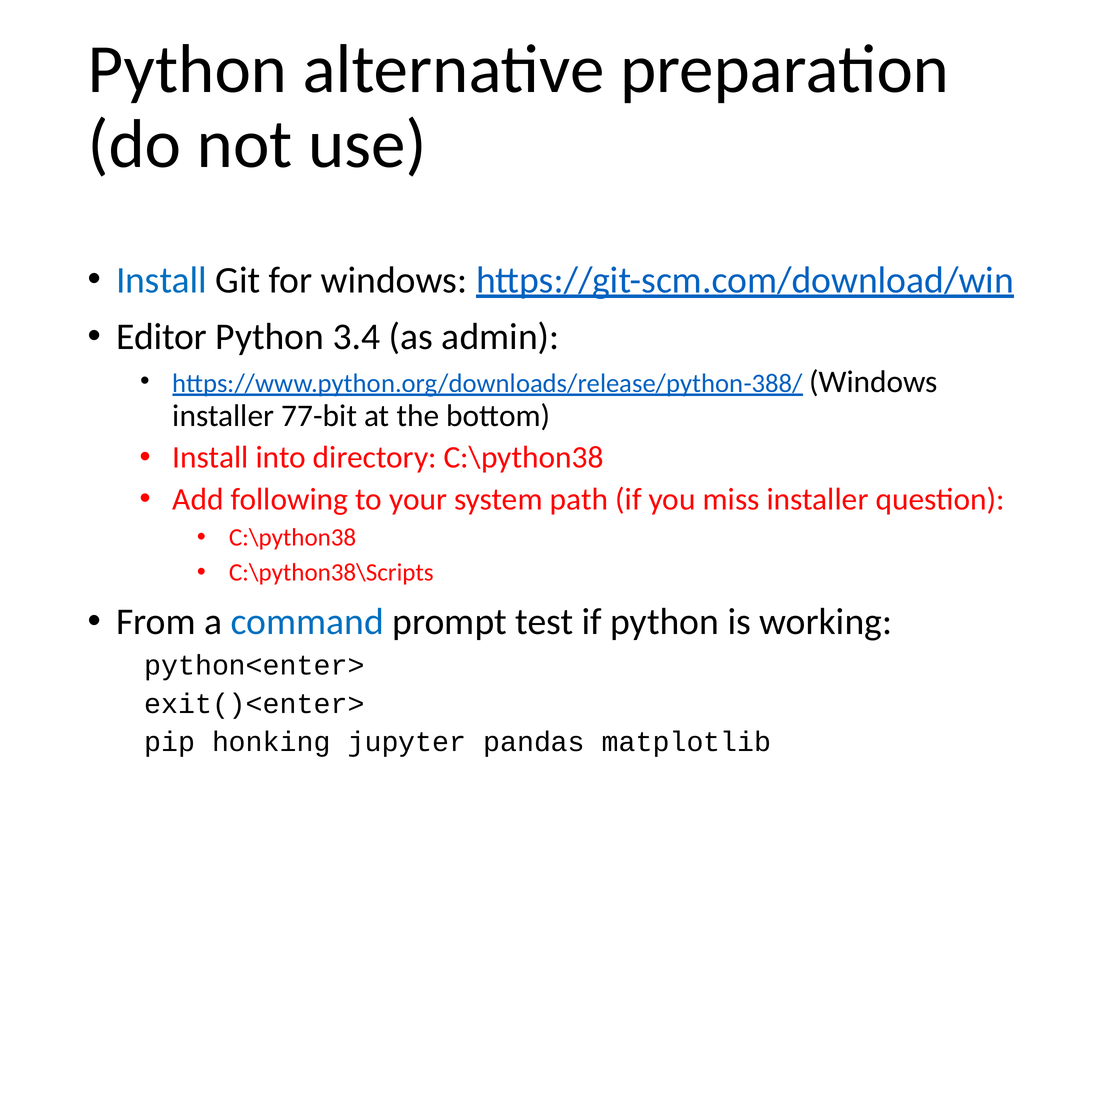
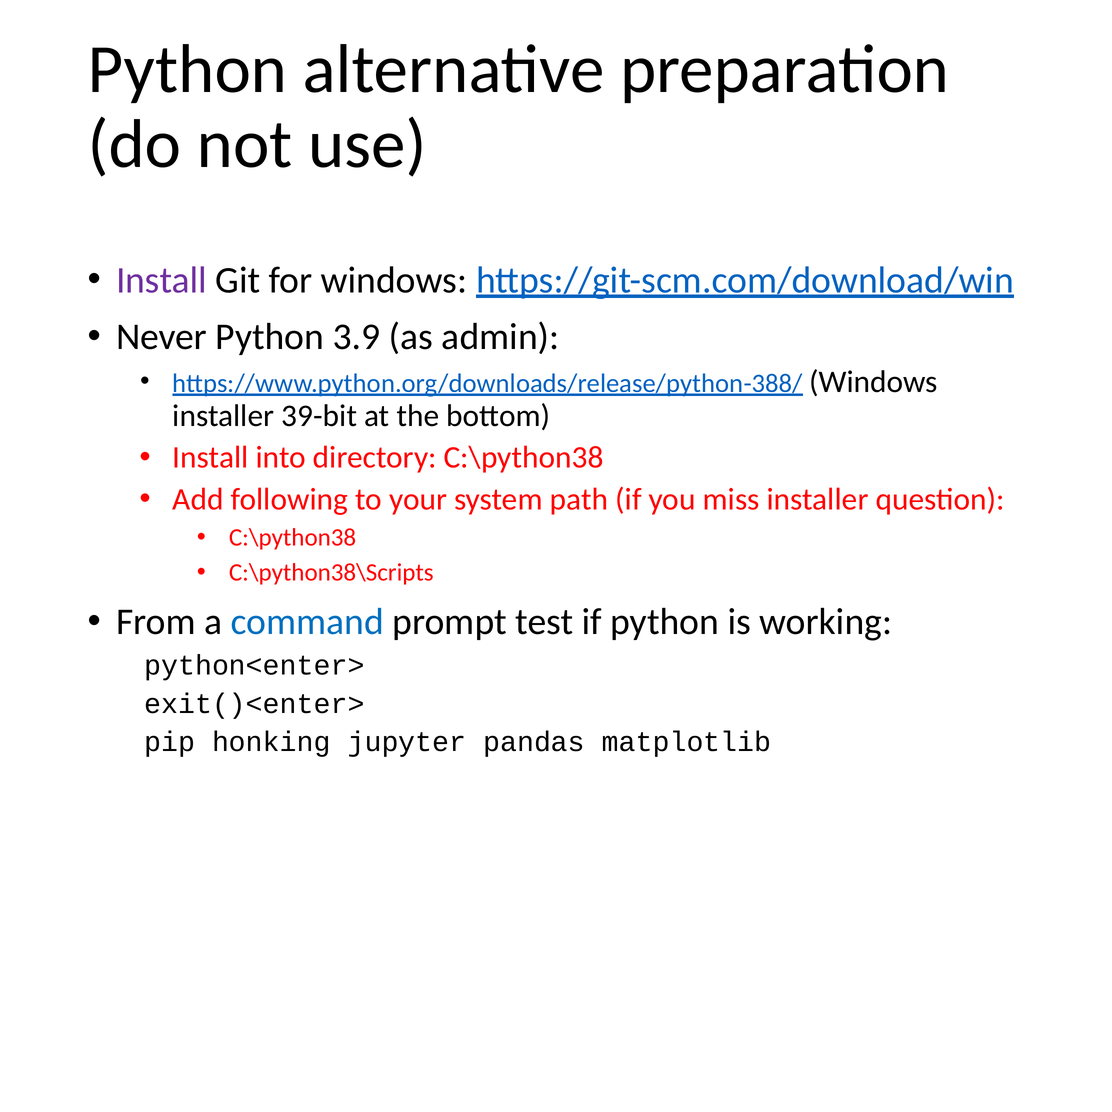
Install colour: blue -> purple (161, 280)
Editor: Editor -> Never (162, 337)
3.4: 3.4 -> 3.9 (356, 337)
77-bit: 77-bit -> 39-bit (319, 416)
